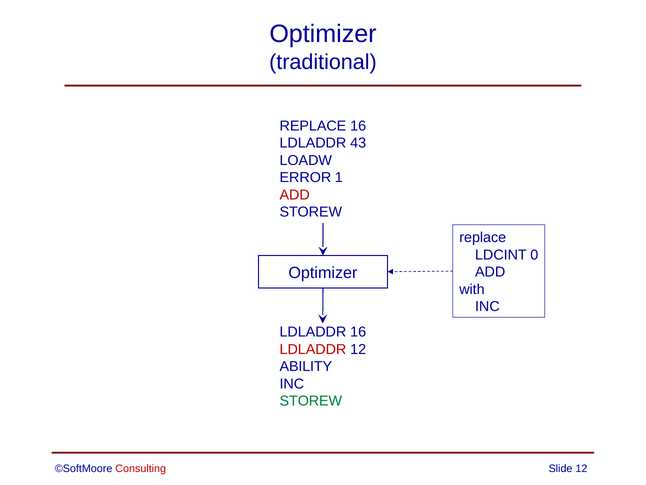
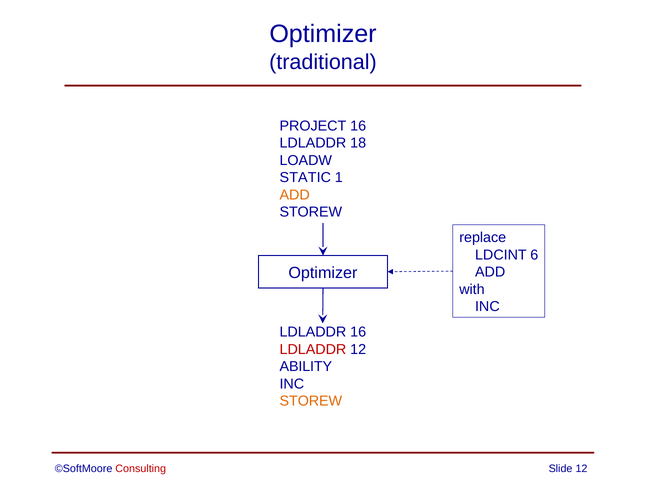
REPLACE: REPLACE -> PROJECT (313, 126)
43: 43 -> 18 (358, 143)
ERROR: ERROR -> STATIC (305, 178)
ADD colour: red -> orange (295, 195)
0: 0 -> 6 (534, 255)
STOREW colour: green -> orange (311, 401)
